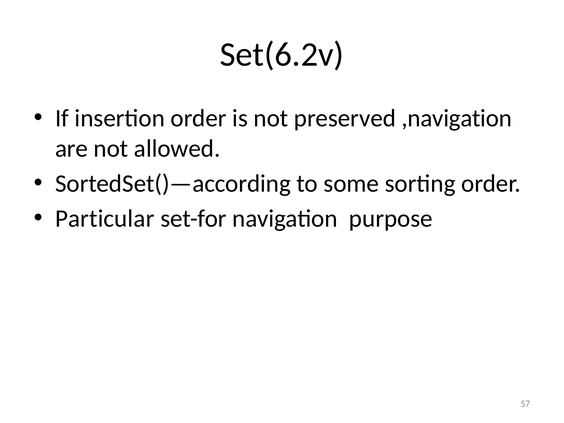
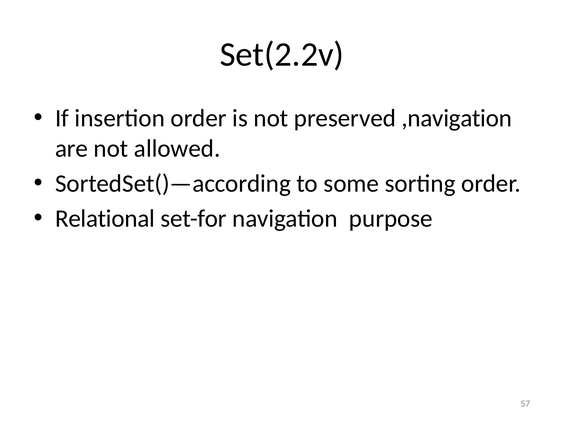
Set(6.2v: Set(6.2v -> Set(2.2v (282, 55)
Particular: Particular -> Relational (105, 219)
